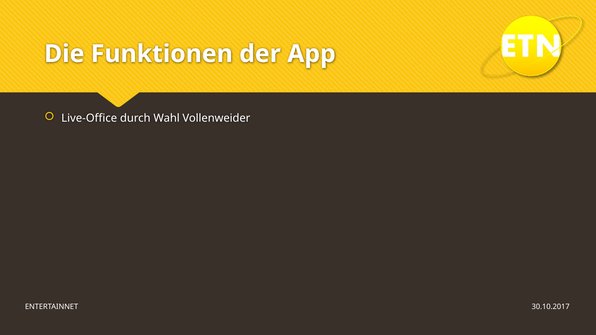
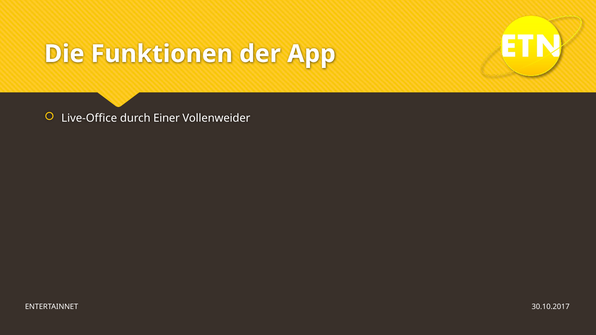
Wahl: Wahl -> Einer (167, 118)
